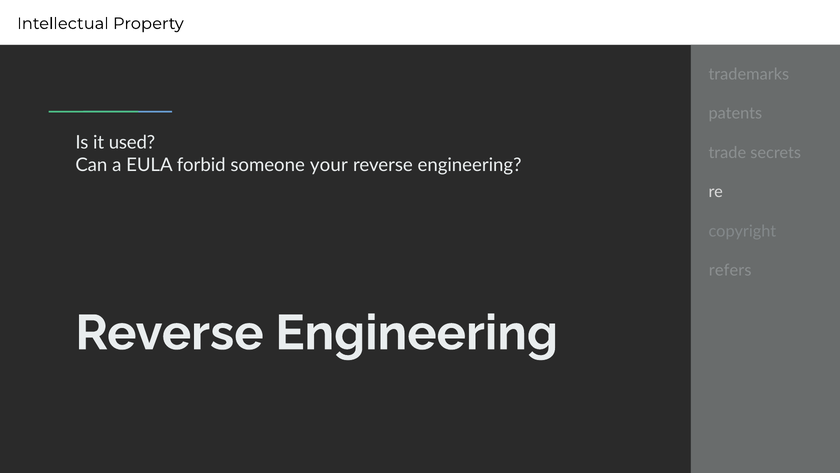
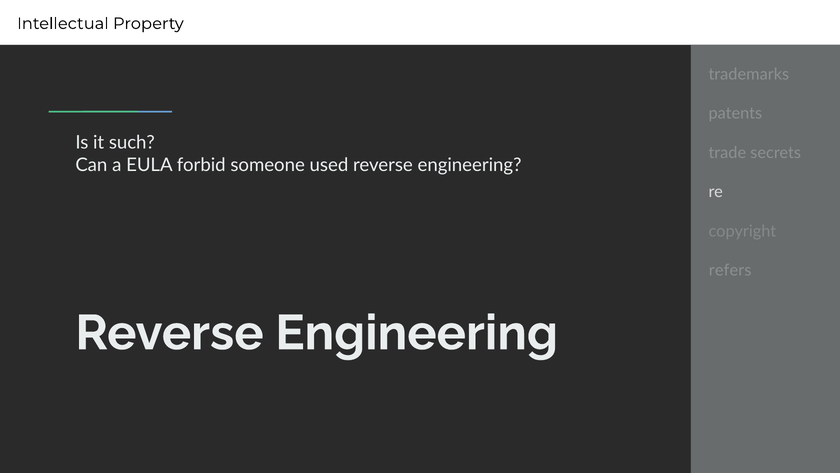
used: used -> such (132, 142)
your: your -> used (329, 165)
